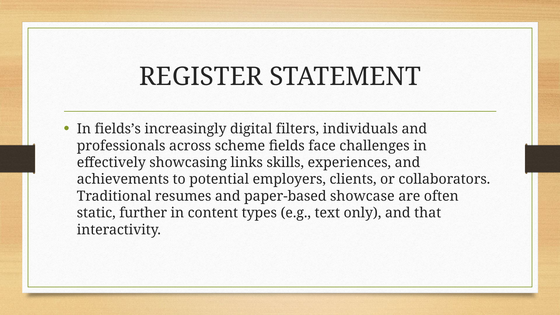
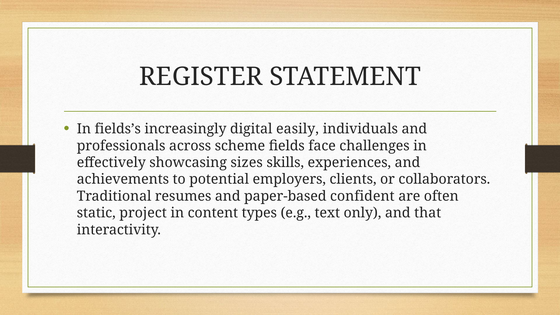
filters: filters -> easily (298, 129)
links: links -> sizes (247, 163)
showcase: showcase -> confident (362, 196)
further: further -> project (143, 213)
